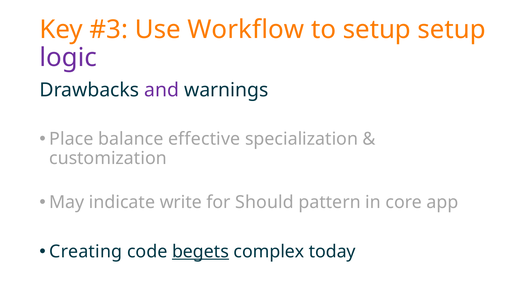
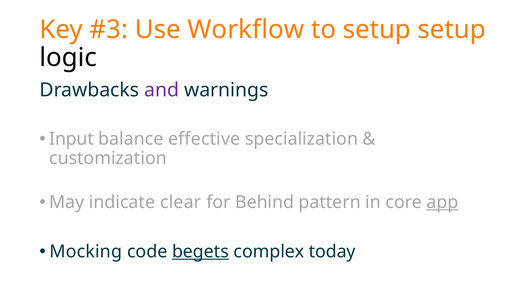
logic colour: purple -> black (68, 57)
Place: Place -> Input (72, 139)
write: write -> clear (181, 202)
Should: Should -> Behind (265, 202)
app underline: none -> present (442, 202)
Creating: Creating -> Mocking (86, 251)
